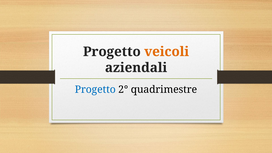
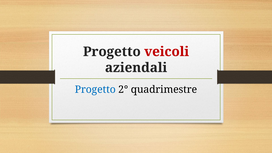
veicoli colour: orange -> red (167, 52)
